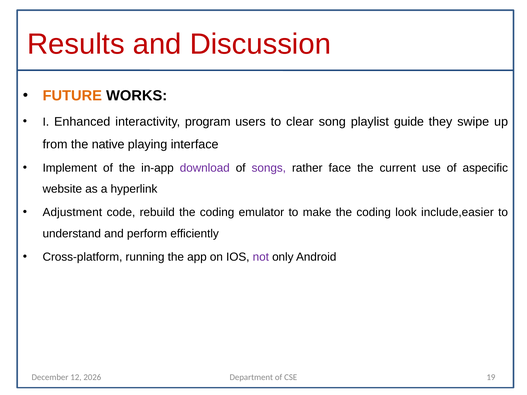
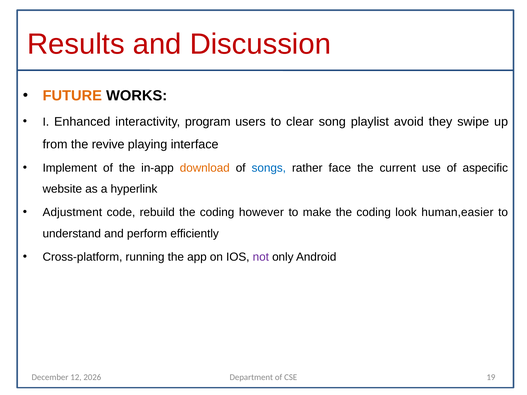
guide: guide -> avoid (409, 122)
native: native -> revive (108, 144)
download colour: purple -> orange (205, 168)
songs colour: purple -> blue (269, 168)
emulator: emulator -> however (261, 213)
include,easier: include,easier -> human,easier (457, 213)
